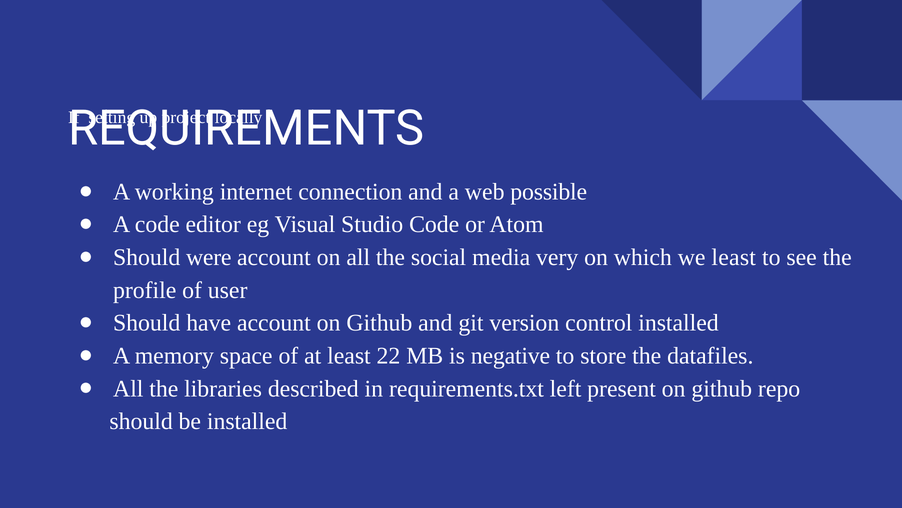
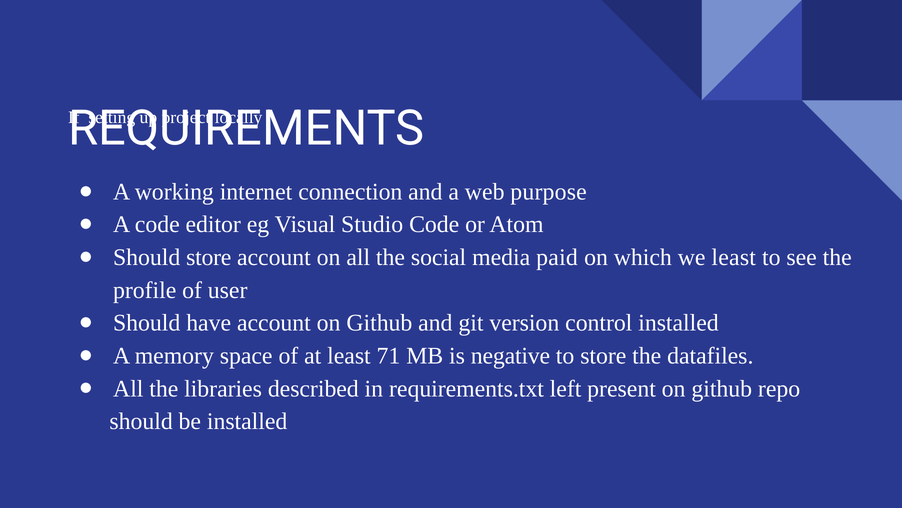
possible: possible -> purpose (549, 192)
Should were: were -> store (209, 257)
very: very -> paid (557, 257)
22: 22 -> 71 (388, 355)
